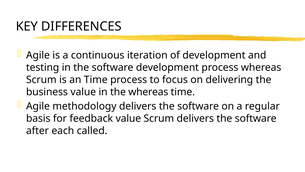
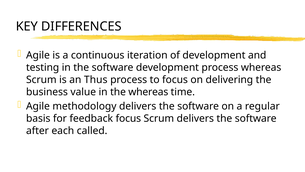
an Time: Time -> Thus (96, 80)
feedback value: value -> focus (128, 118)
